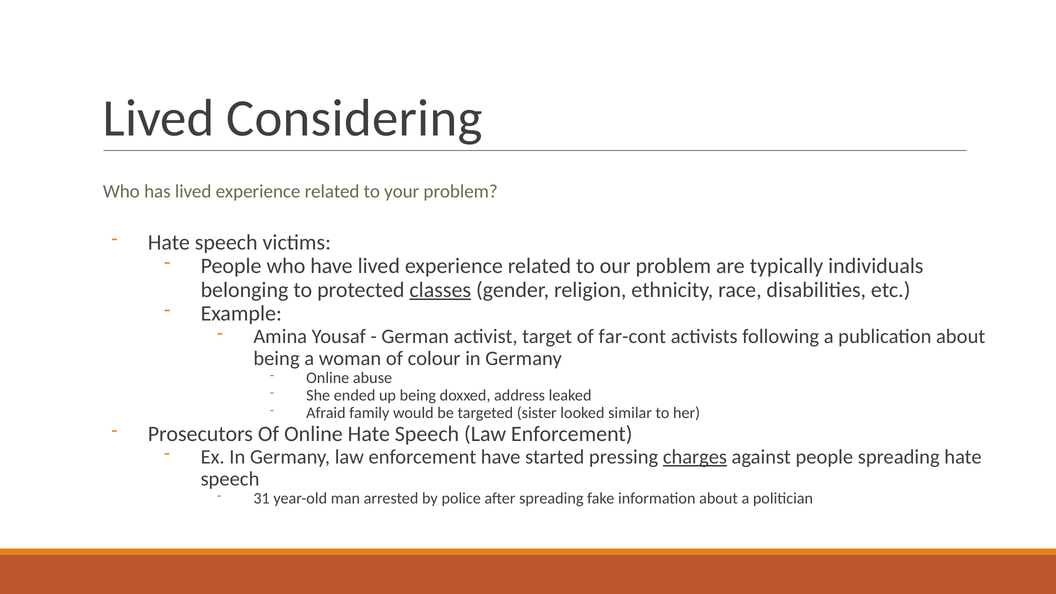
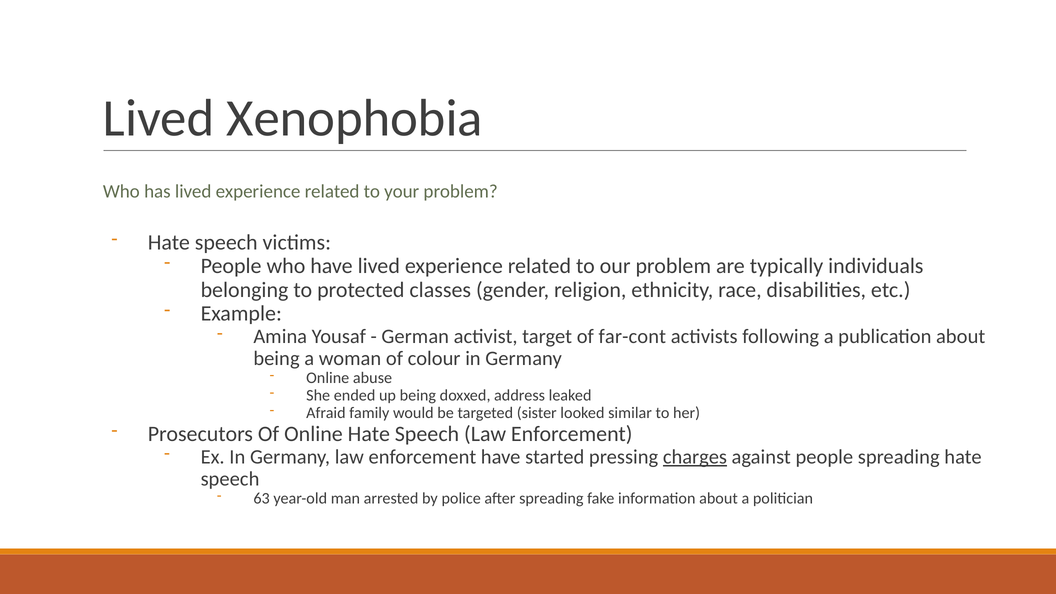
Considering: Considering -> Xenophobia (355, 118)
classes underline: present -> none (440, 290)
31: 31 -> 63 (262, 498)
